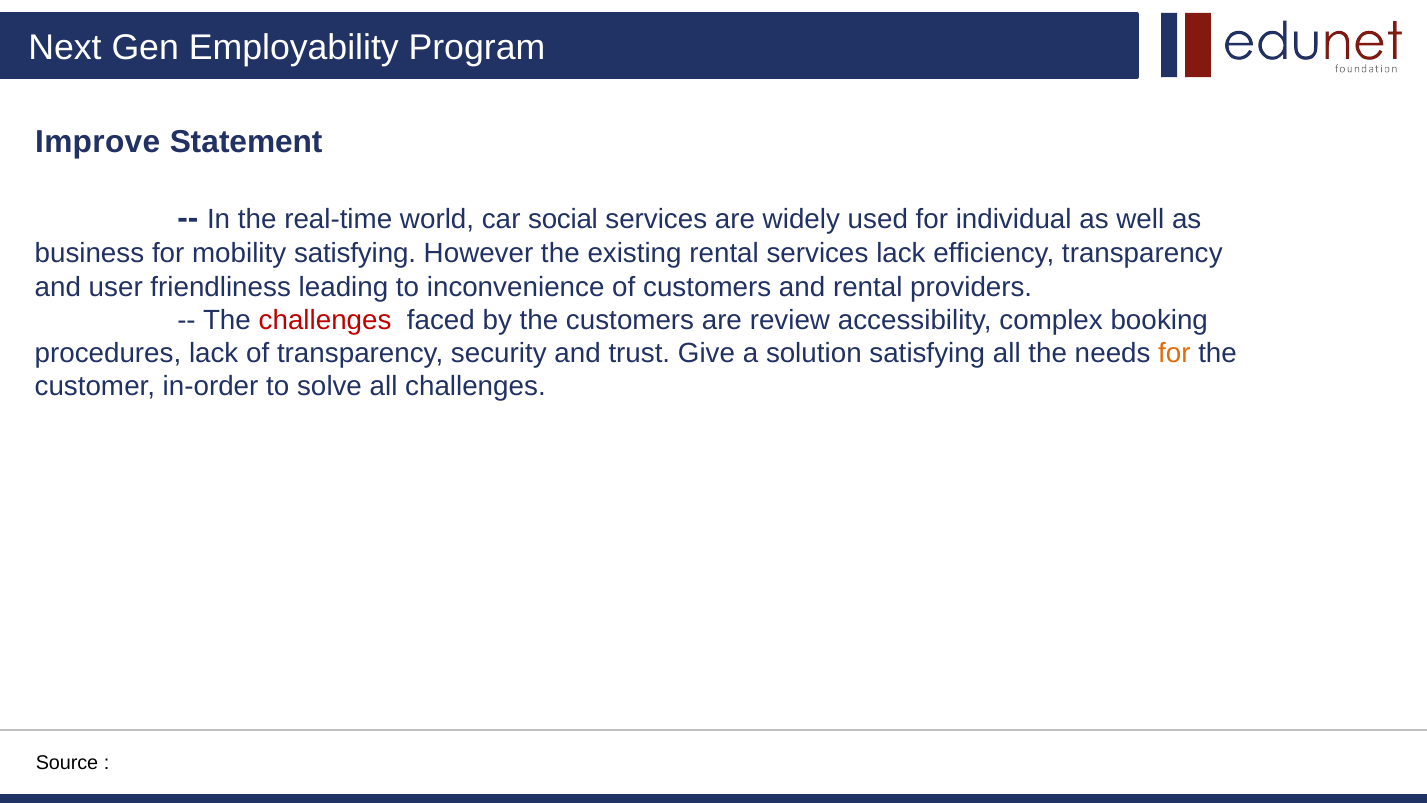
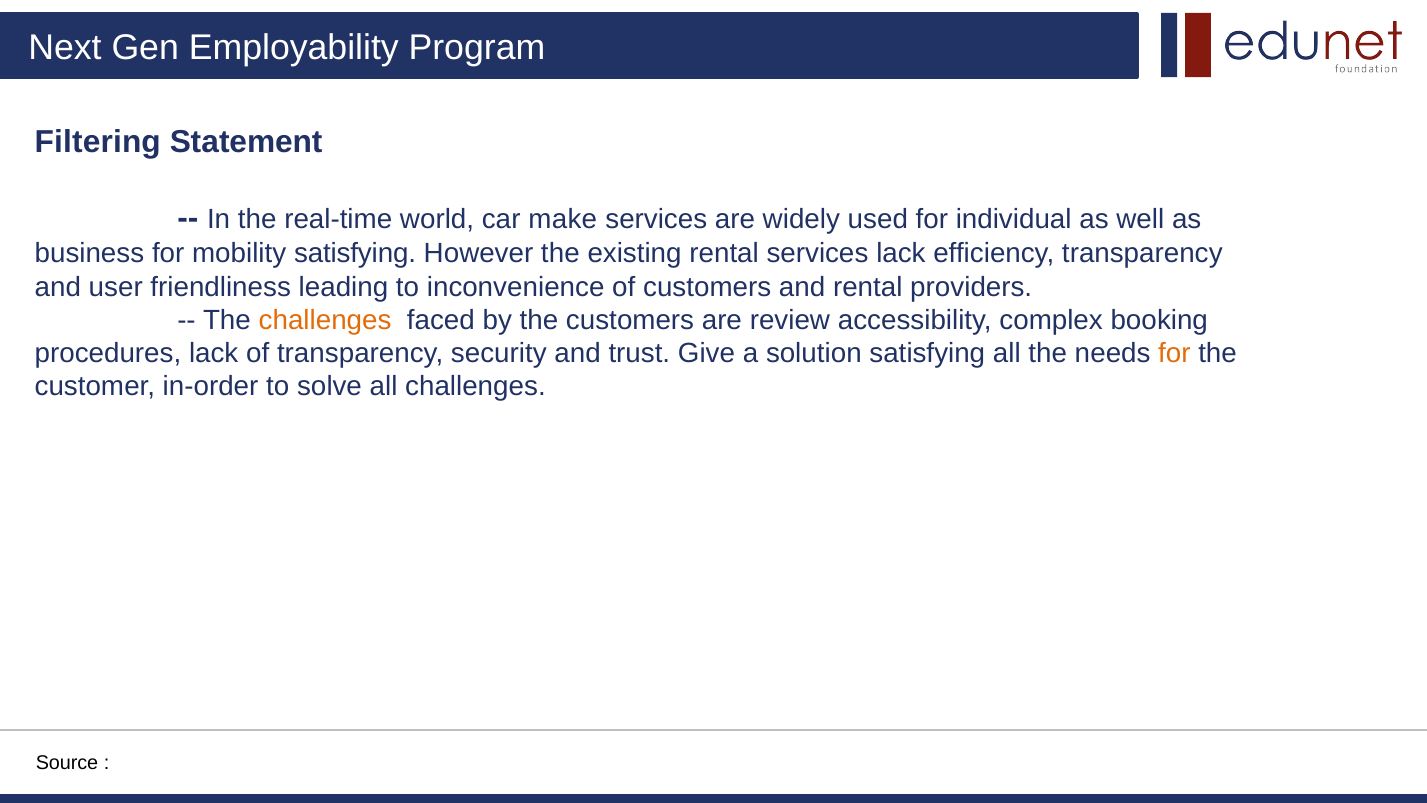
Improve: Improve -> Filtering (98, 142)
social: social -> make (563, 219)
challenges colour: red -> orange (325, 320)
